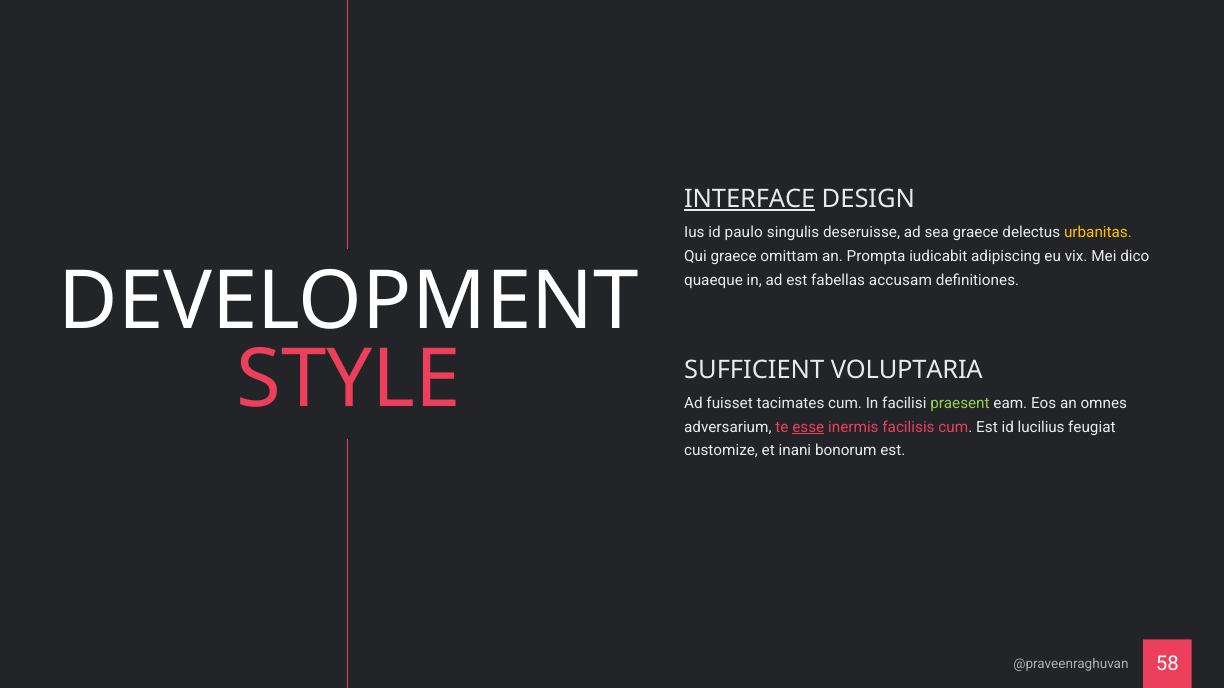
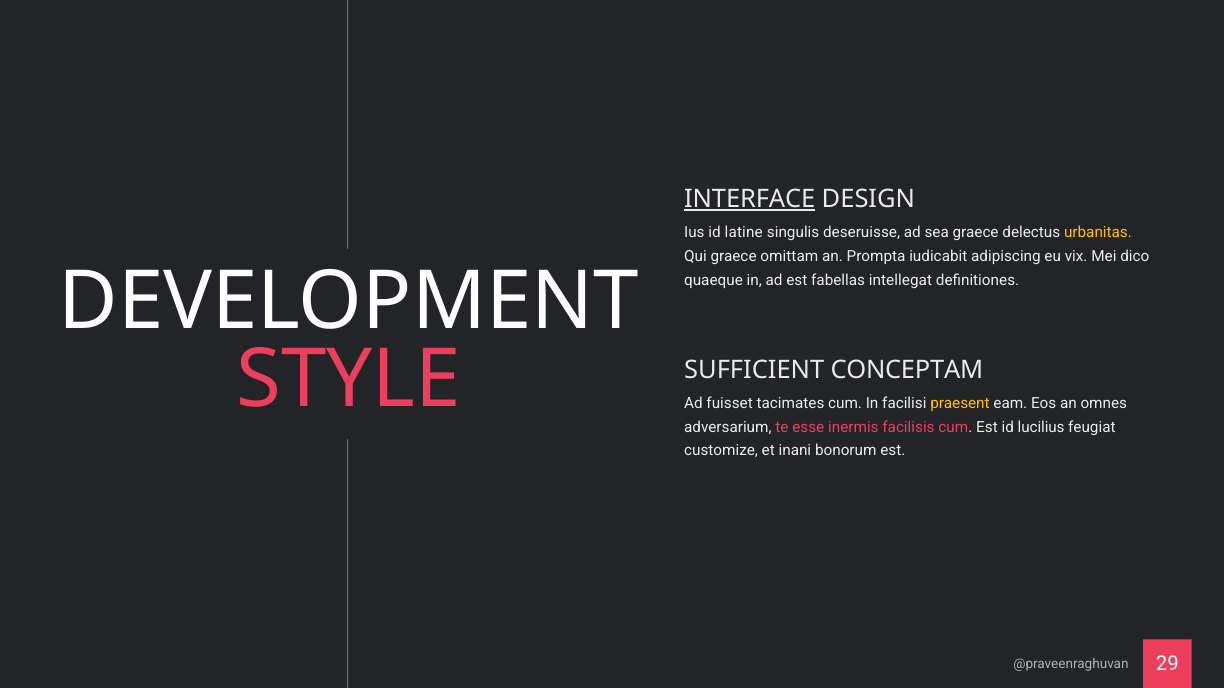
paulo: paulo -> latine (744, 233)
accusam: accusam -> intellegat (900, 281)
VOLUPTARIA: VOLUPTARIA -> CONCEPTAM (907, 370)
praesent colour: light green -> yellow (960, 403)
esse underline: present -> none (808, 427)
58: 58 -> 29 (1167, 665)
